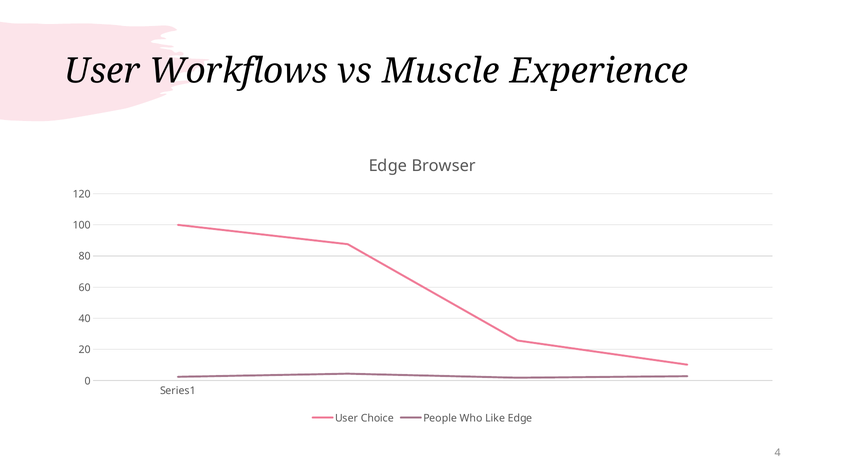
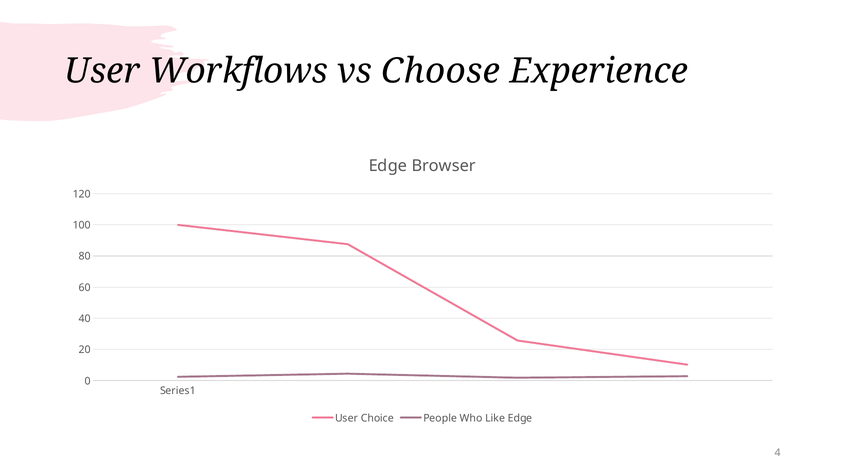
Muscle: Muscle -> Choose (441, 71)
